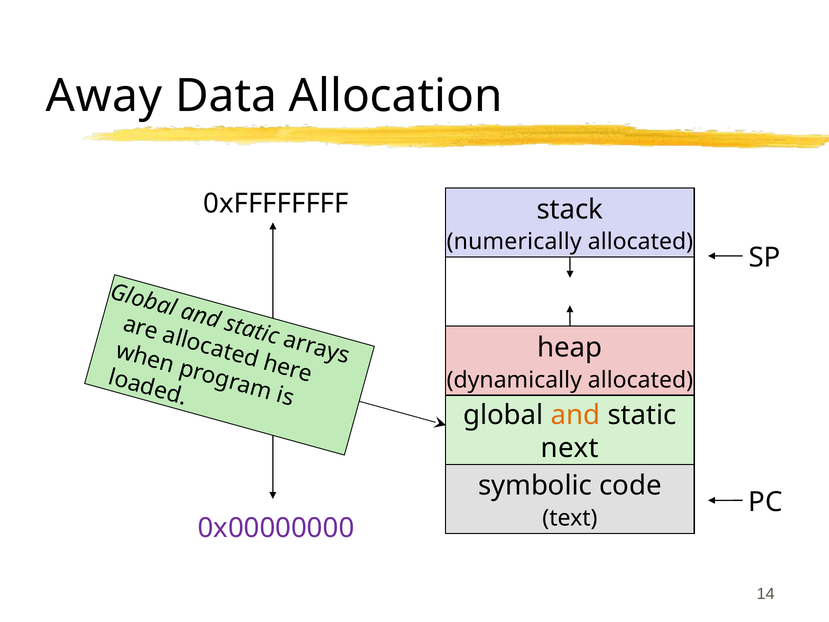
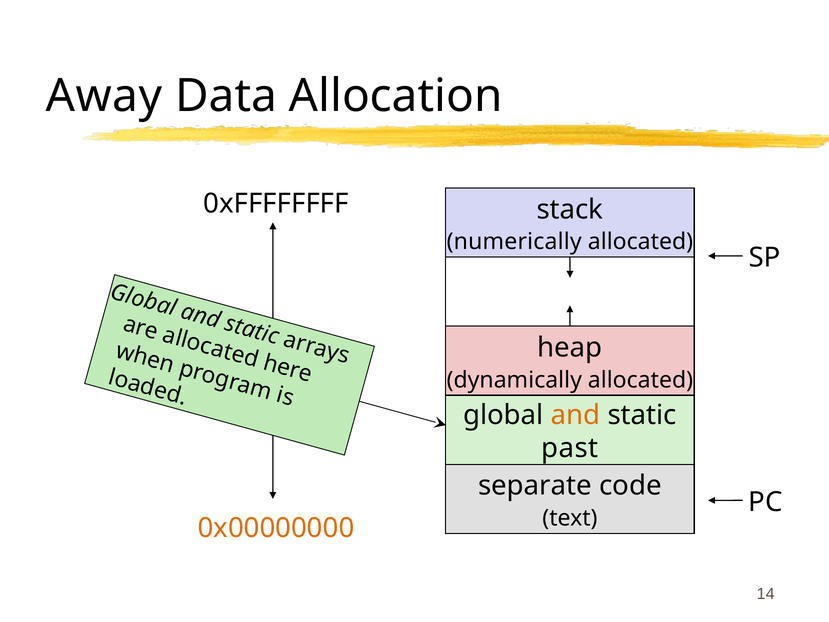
next: next -> past (570, 448)
symbolic: symbolic -> separate (535, 486)
0x00000000 colour: purple -> orange (276, 528)
